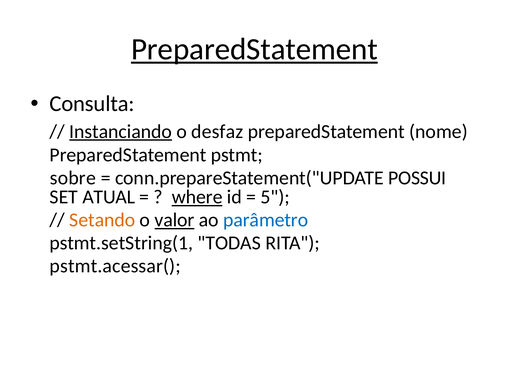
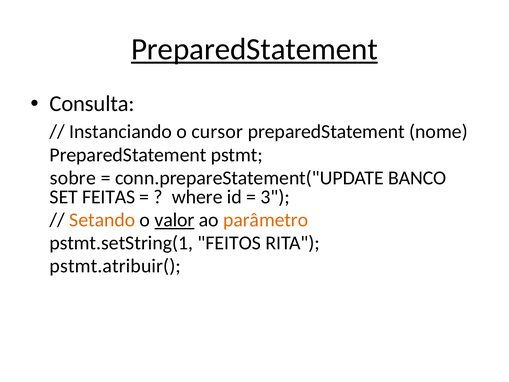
Instanciando underline: present -> none (121, 131)
desfaz: desfaz -> cursor (217, 131)
POSSUI: POSSUI -> BANCO (417, 178)
ATUAL: ATUAL -> FEITAS (109, 197)
where underline: present -> none (197, 197)
5: 5 -> 3 (275, 197)
parâmetro colour: blue -> orange (266, 220)
TODAS: TODAS -> FEITOS (229, 243)
pstmt.acessar(: pstmt.acessar( -> pstmt.atribuir( (115, 266)
